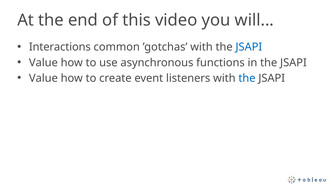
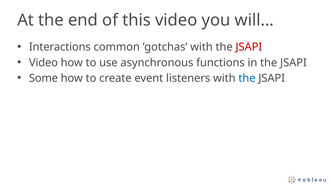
JSAPI colour: blue -> red (249, 47)
Value: Value -> Video (43, 63)
Value: Value -> Some (43, 78)
